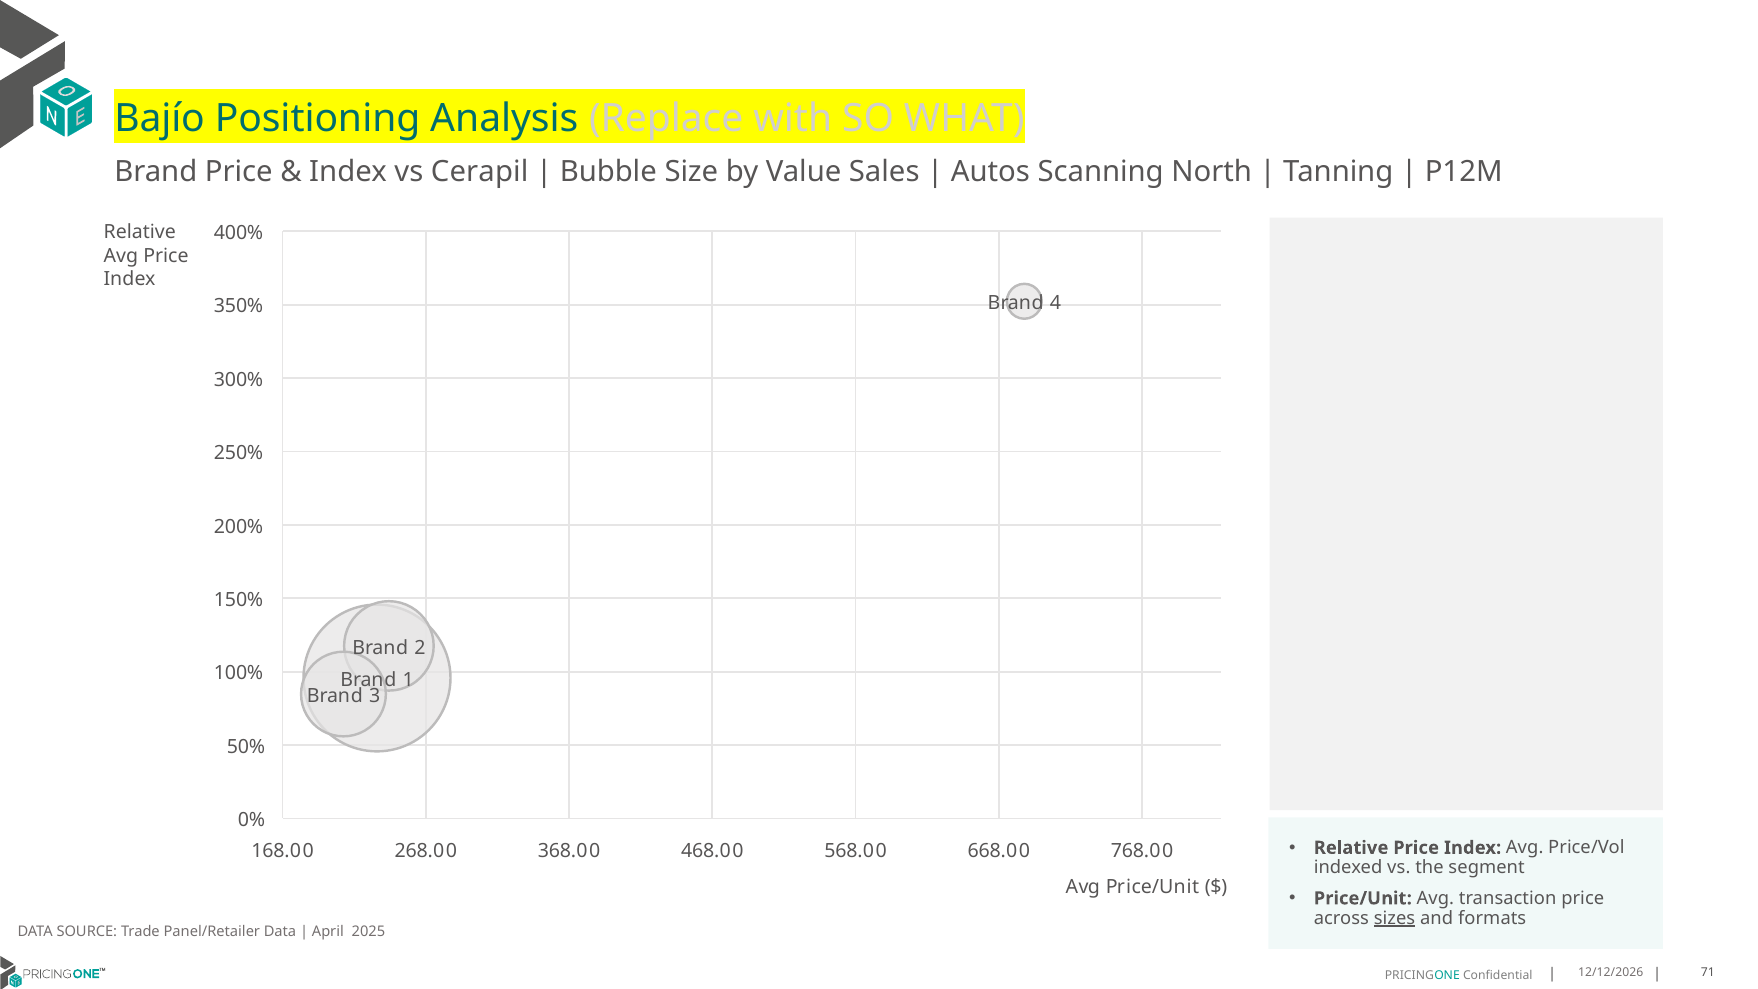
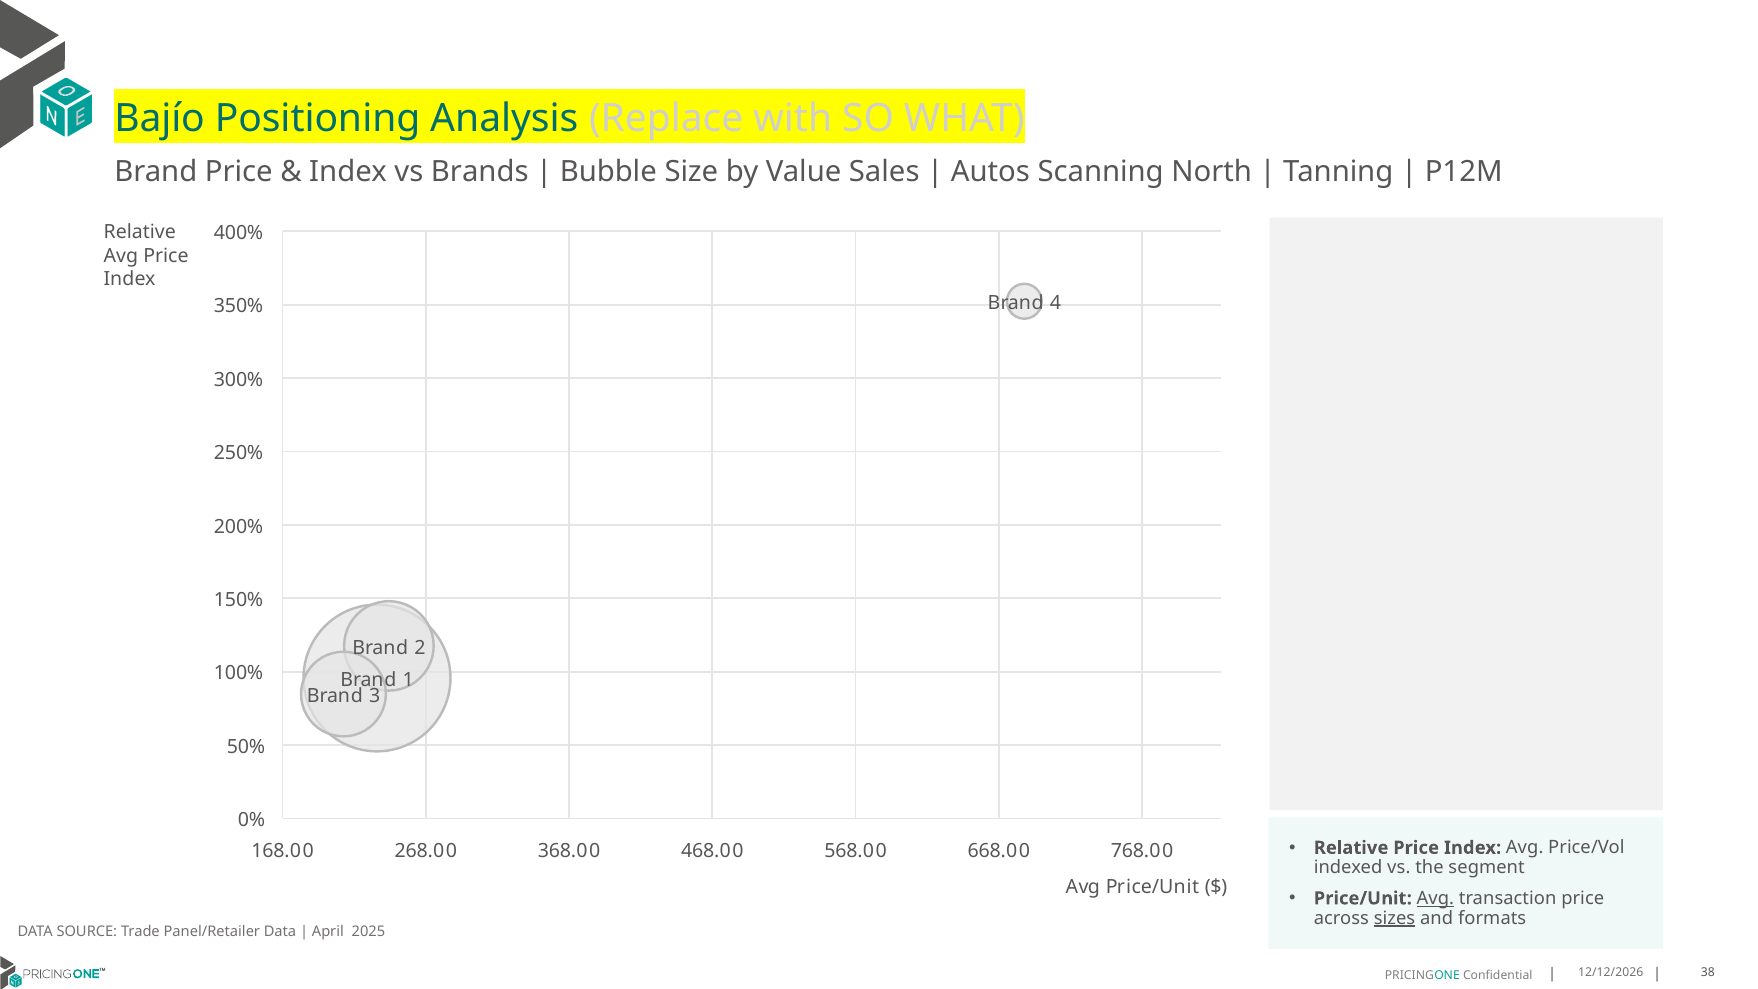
Cerapil: Cerapil -> Brands (480, 171)
Avg underline: none -> present (1435, 898)
71: 71 -> 38 (1708, 972)
